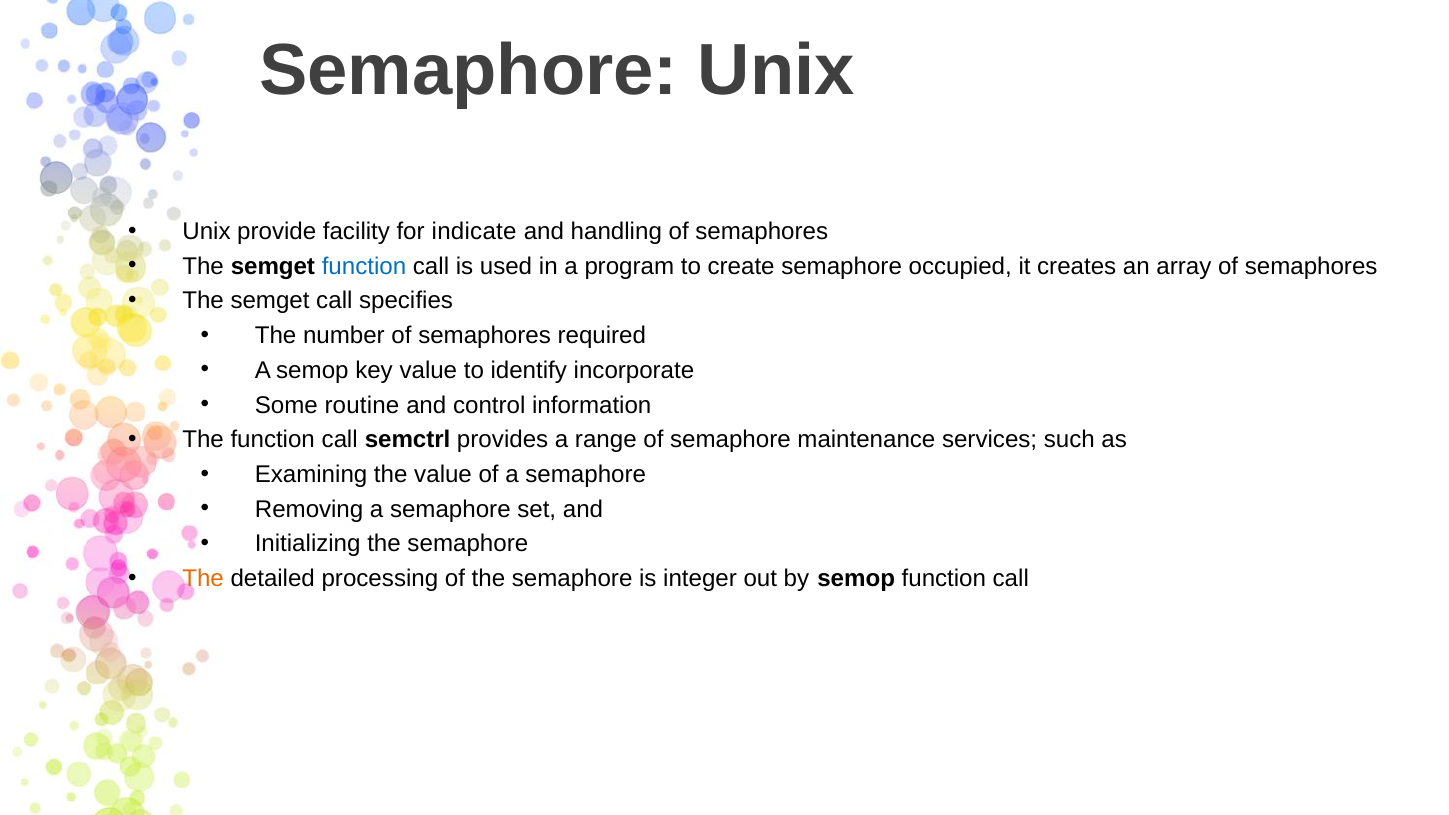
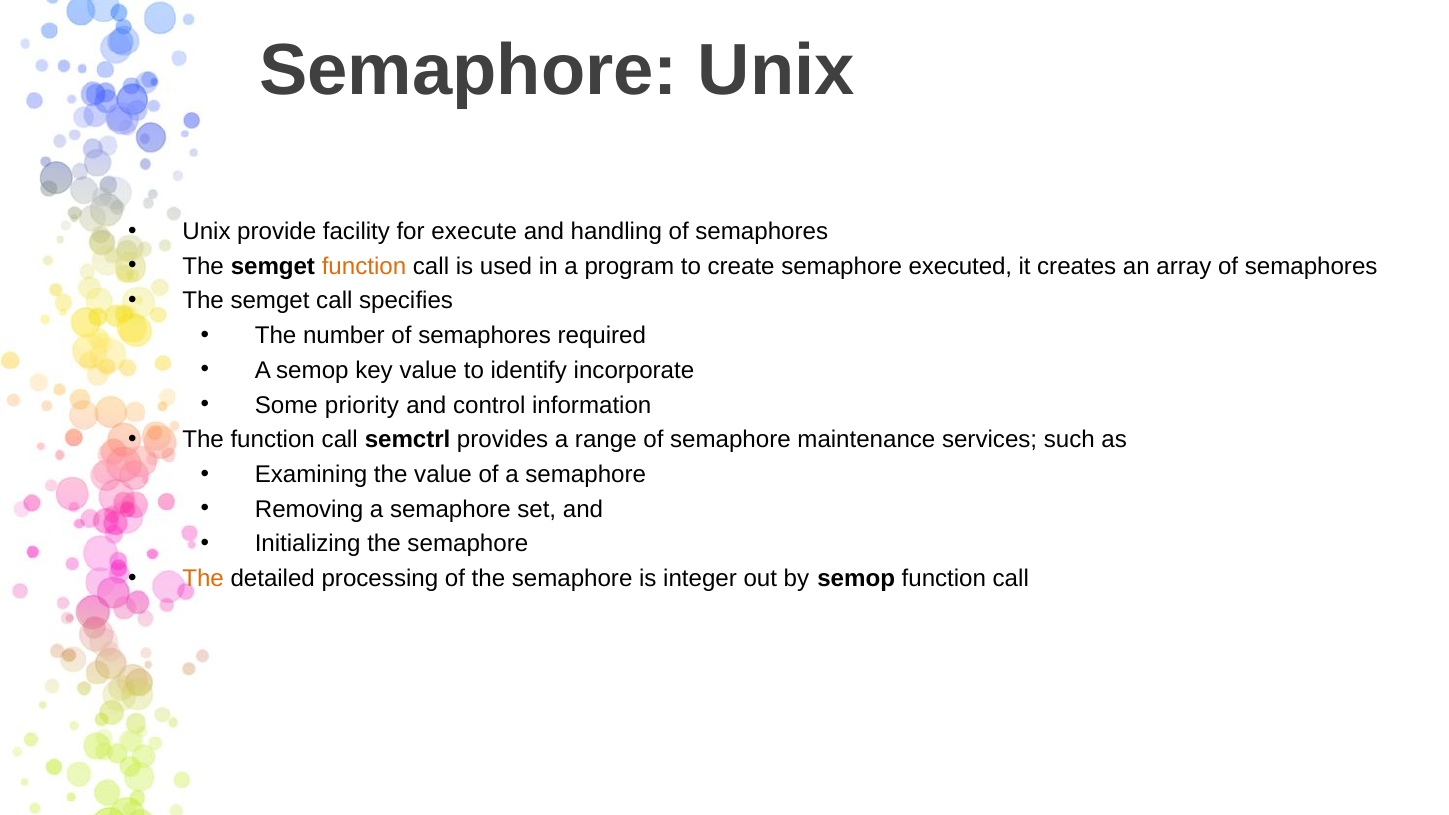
indicate: indicate -> execute (474, 231)
function colour: blue -> orange (364, 266)
occupied: occupied -> executed (960, 266)
routine: routine -> priority (362, 405)
